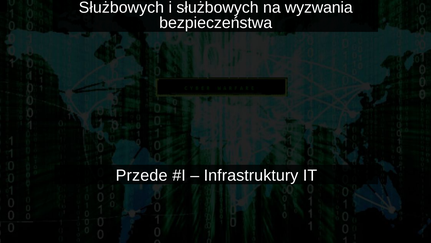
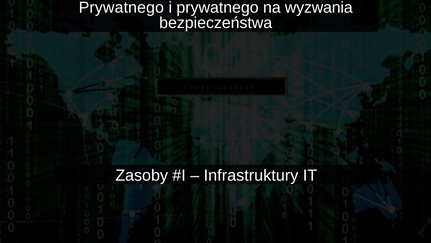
Służbowych: Służbowych -> Prywatnego (121, 8)
i służbowych: służbowych -> prywatnego (218, 8)
Przede: Przede -> Zasoby (142, 175)
